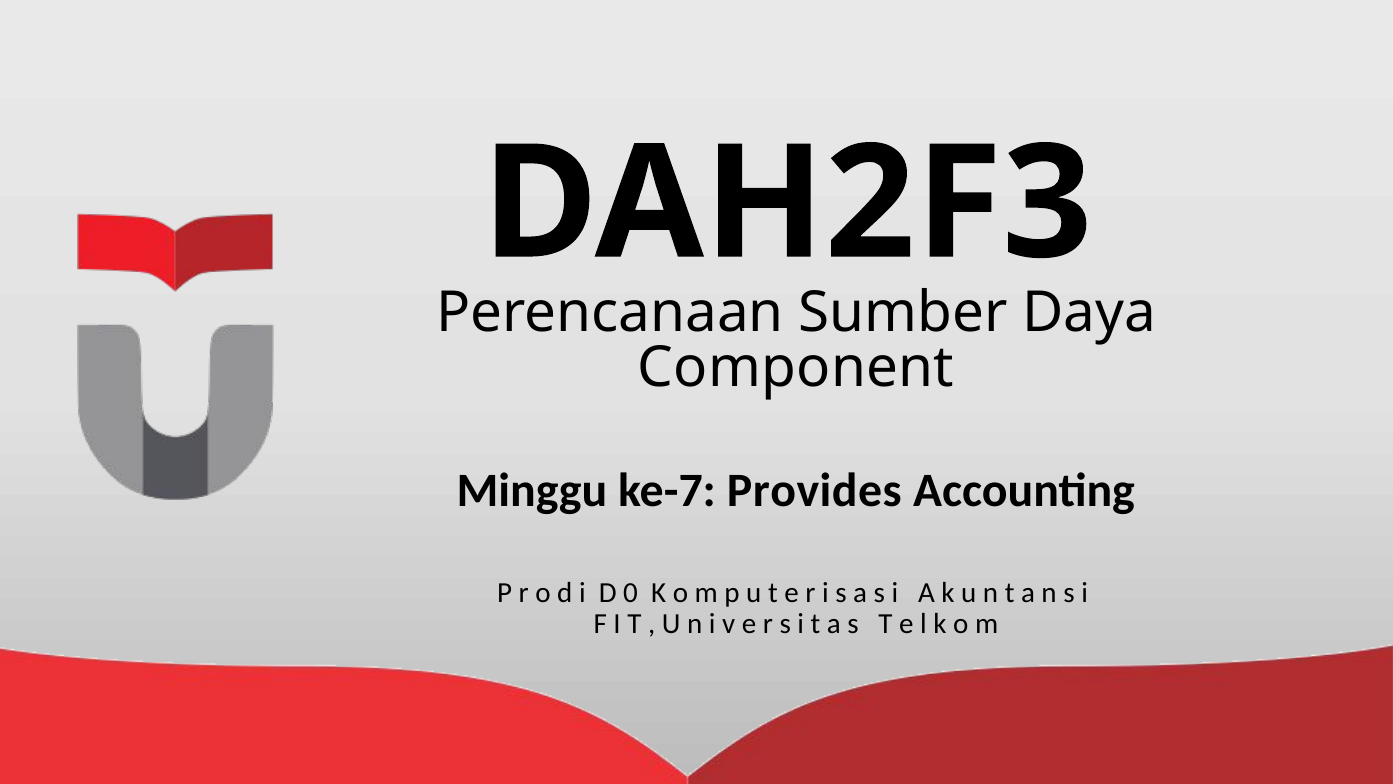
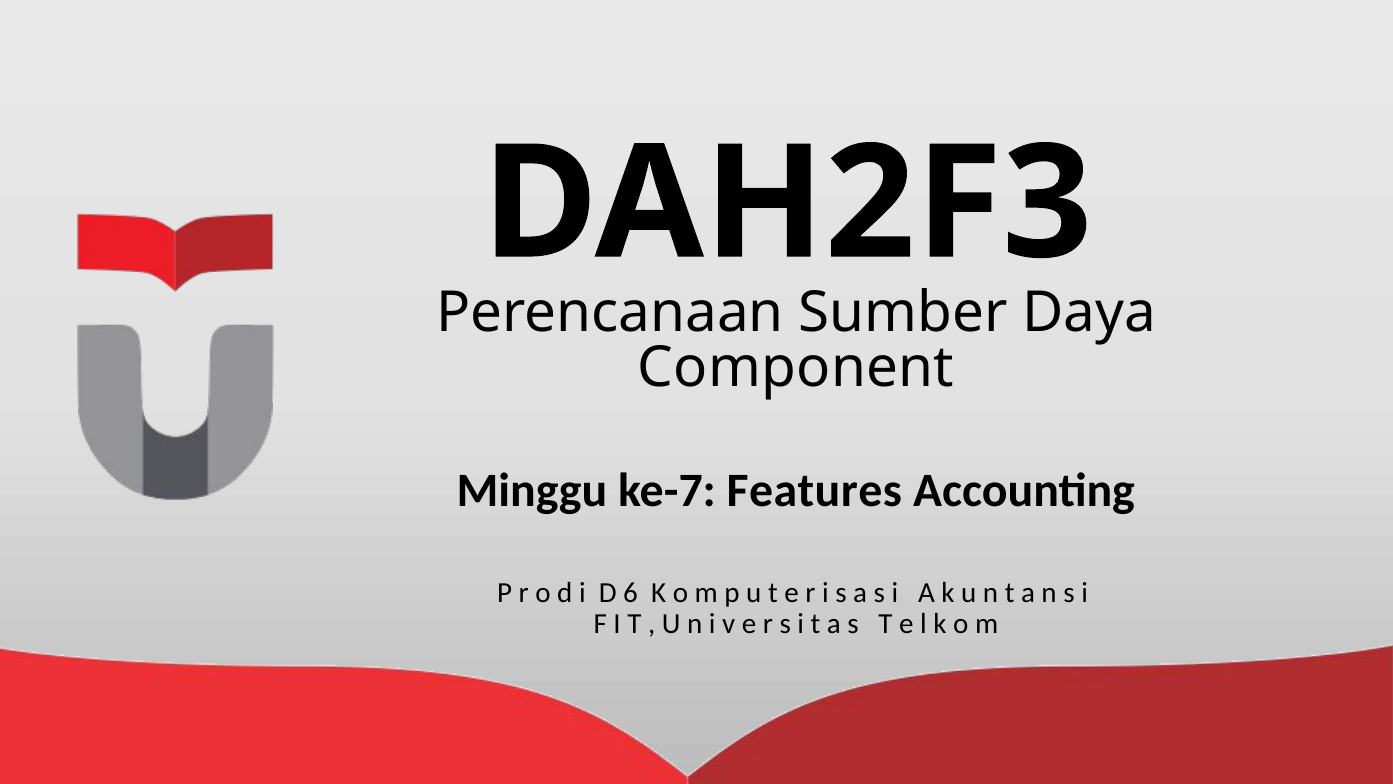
Provides: Provides -> Features (814, 490)
0: 0 -> 6 (631, 592)
